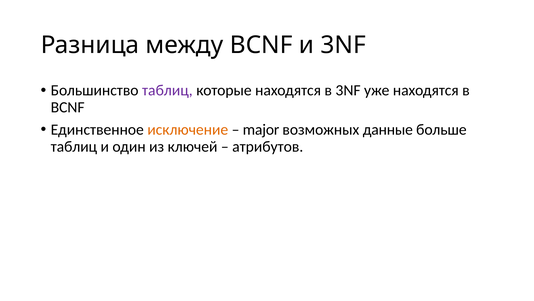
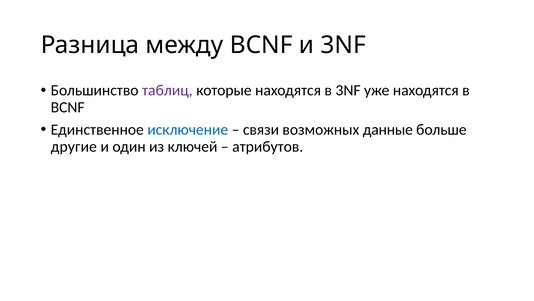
исключение colour: orange -> blue (188, 129)
major: major -> связи (261, 129)
таблиц: таблиц -> другие (74, 146)
